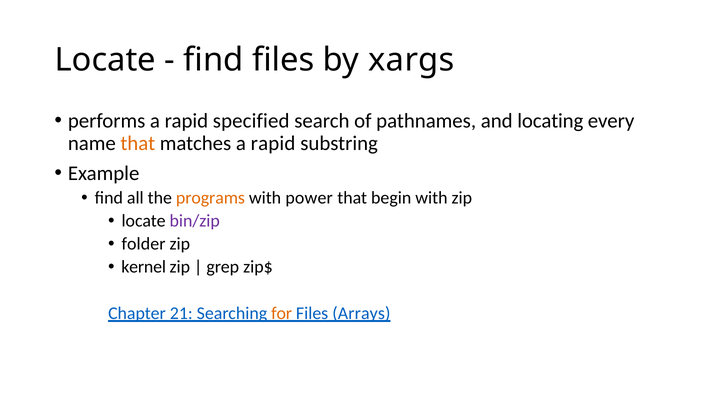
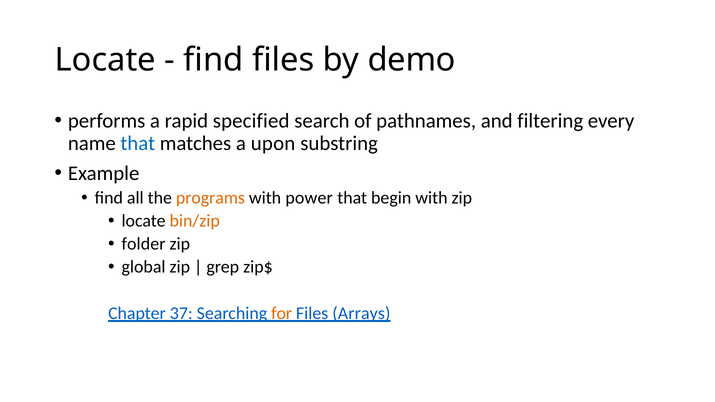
xargs: xargs -> demo (412, 60)
locating: locating -> filtering (550, 121)
that colour: orange -> blue (138, 143)
matches a rapid: rapid -> upon (273, 143)
bin/zip colour: purple -> orange (195, 221)
kernel: kernel -> global (144, 267)
21: 21 -> 37 (181, 313)
